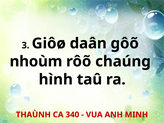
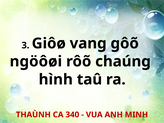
daân: daân -> vang (88, 43)
nhoùm: nhoùm -> ngöôøi (36, 61)
